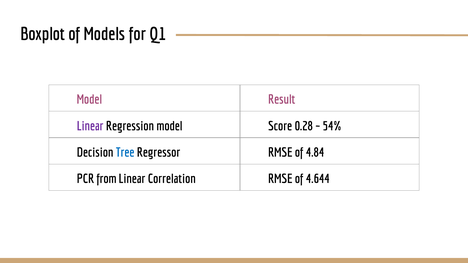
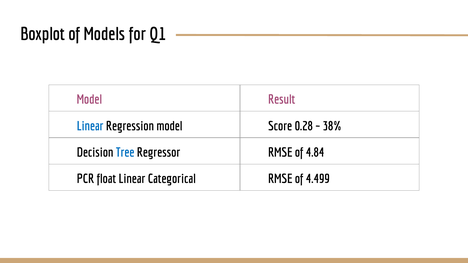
Linear colour: purple -> blue (90, 126)
54%: 54% -> 38% (332, 126)
from: from -> float (106, 179)
Correlation: Correlation -> Categorical (172, 179)
4.644: 4.644 -> 4.499 (318, 179)
